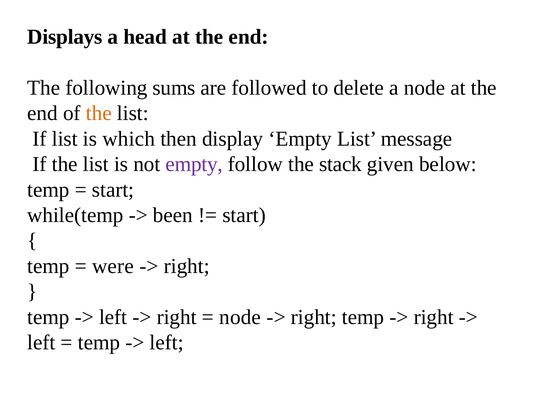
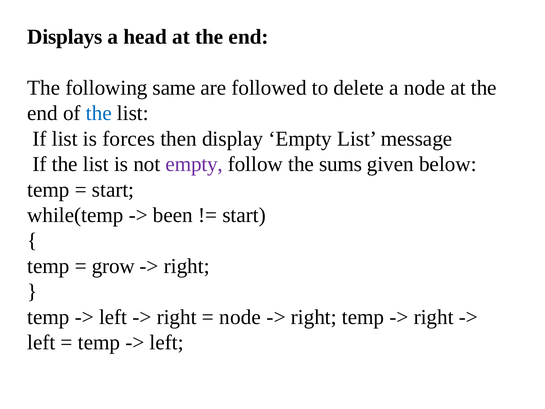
sums: sums -> same (174, 88)
the colour: orange -> blue (99, 113)
which: which -> forces (129, 139)
stack: stack -> sums (341, 164)
were: were -> grow (113, 266)
